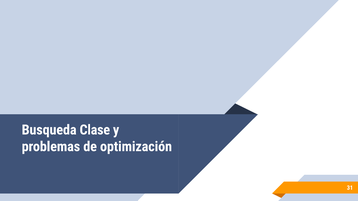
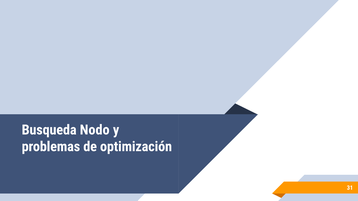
Clase: Clase -> Nodo (95, 130)
